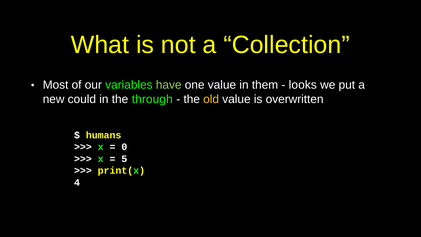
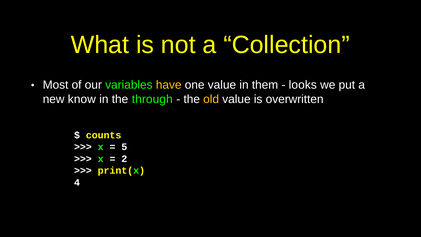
have colour: light green -> yellow (169, 85)
could: could -> know (82, 99)
humans: humans -> counts (104, 135)
0: 0 -> 5 (124, 147)
5: 5 -> 2 (124, 159)
